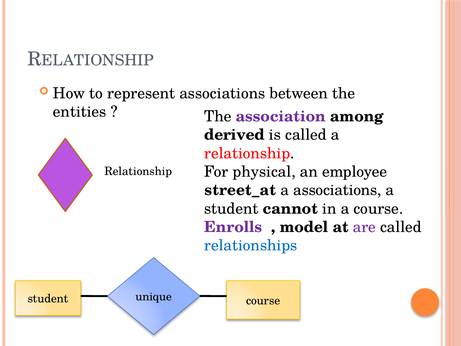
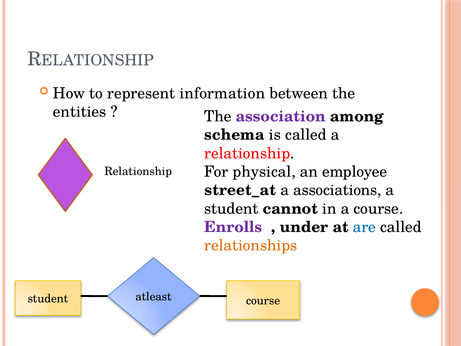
represent associations: associations -> information (222, 93)
derived: derived -> schema (234, 135)
model: model -> under (304, 227)
are colour: purple -> blue (364, 227)
relationships colour: blue -> orange (251, 245)
unique: unique -> atleast (154, 297)
